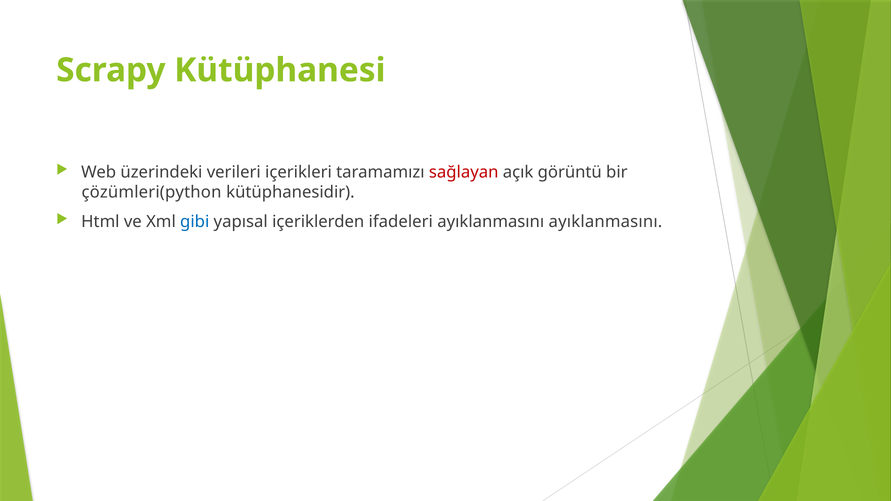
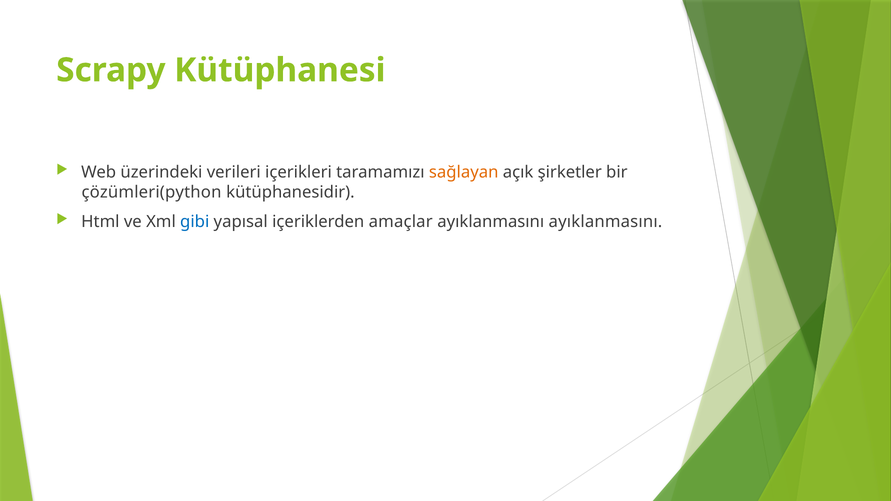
sağlayan colour: red -> orange (464, 172)
görüntü: görüntü -> şirketler (570, 172)
ifadeleri: ifadeleri -> amaçlar (401, 222)
